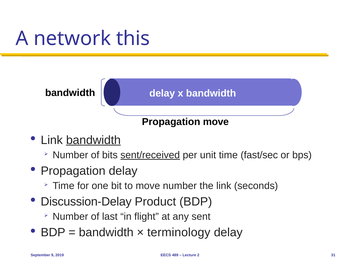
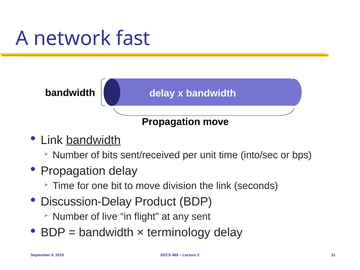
this: this -> fast (133, 39)
sent/received underline: present -> none (150, 155)
fast/sec: fast/sec -> into/sec (259, 155)
move number: number -> division (180, 186)
last: last -> live (110, 217)
